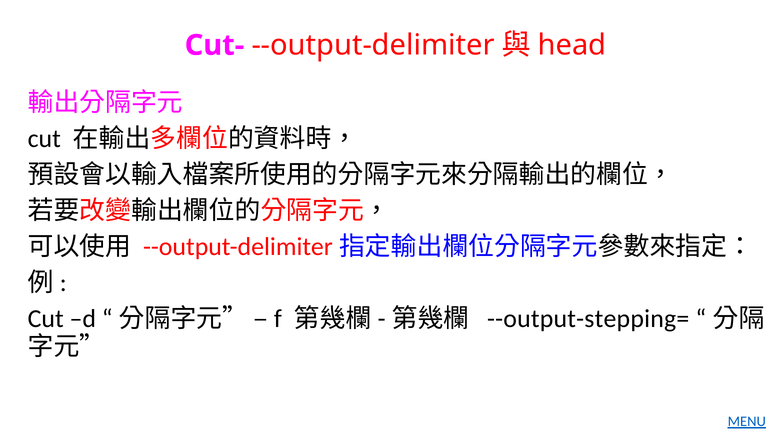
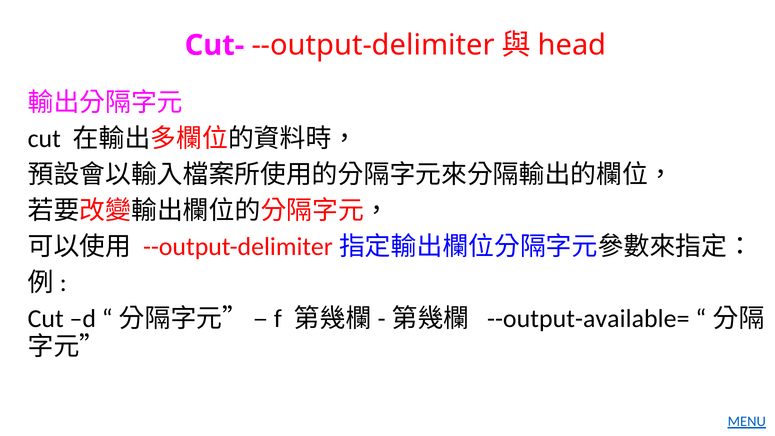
--output-stepping=: --output-stepping= -> --output-available= (588, 319)
